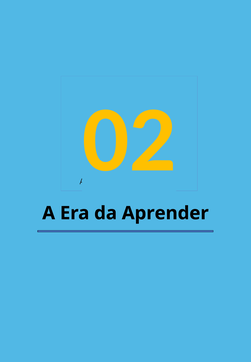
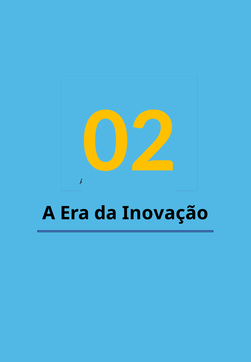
Aprender: Aprender -> Inovação (165, 213)
